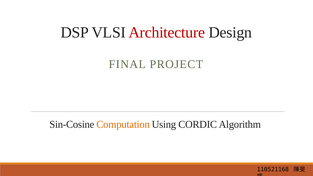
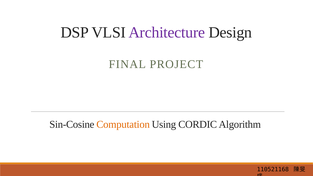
Architecture colour: red -> purple (167, 32)
